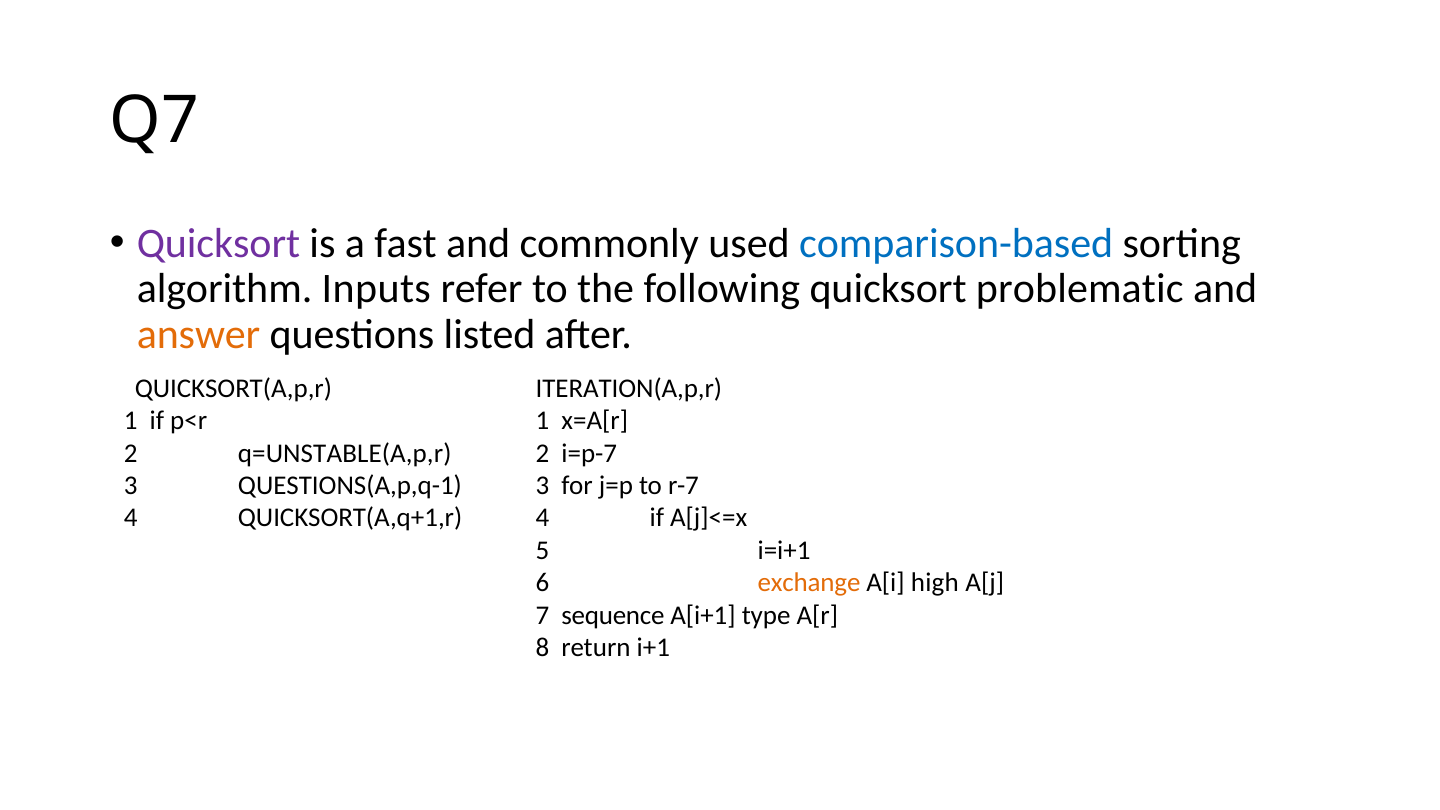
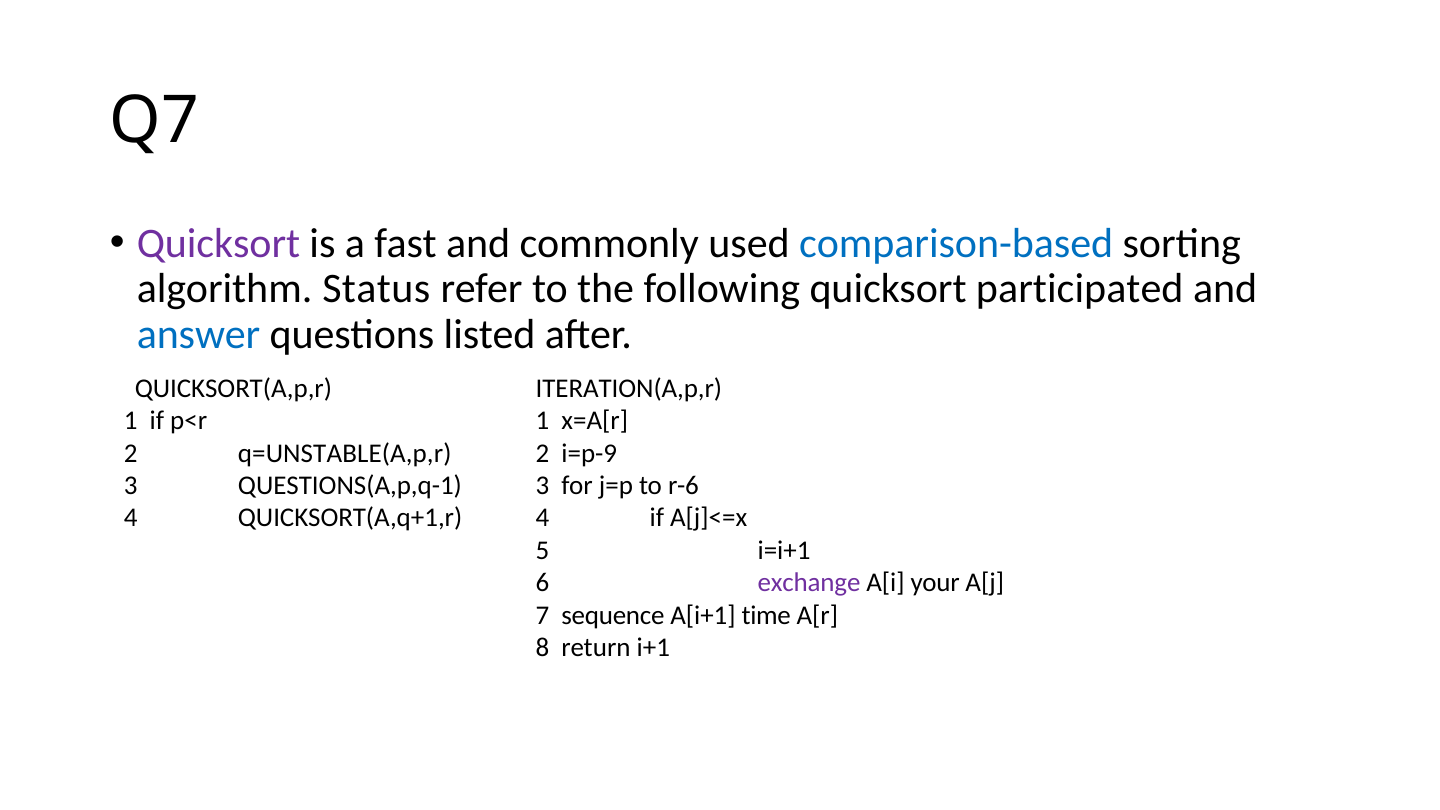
Inputs: Inputs -> Status (376, 289)
problematic: problematic -> participated (1080, 289)
answer colour: orange -> blue (199, 334)
i=p-7: i=p-7 -> i=p-9 (589, 453)
r-7: r-7 -> r-6 (683, 486)
exchange colour: orange -> purple (809, 583)
high: high -> your (935, 583)
type: type -> time (766, 615)
